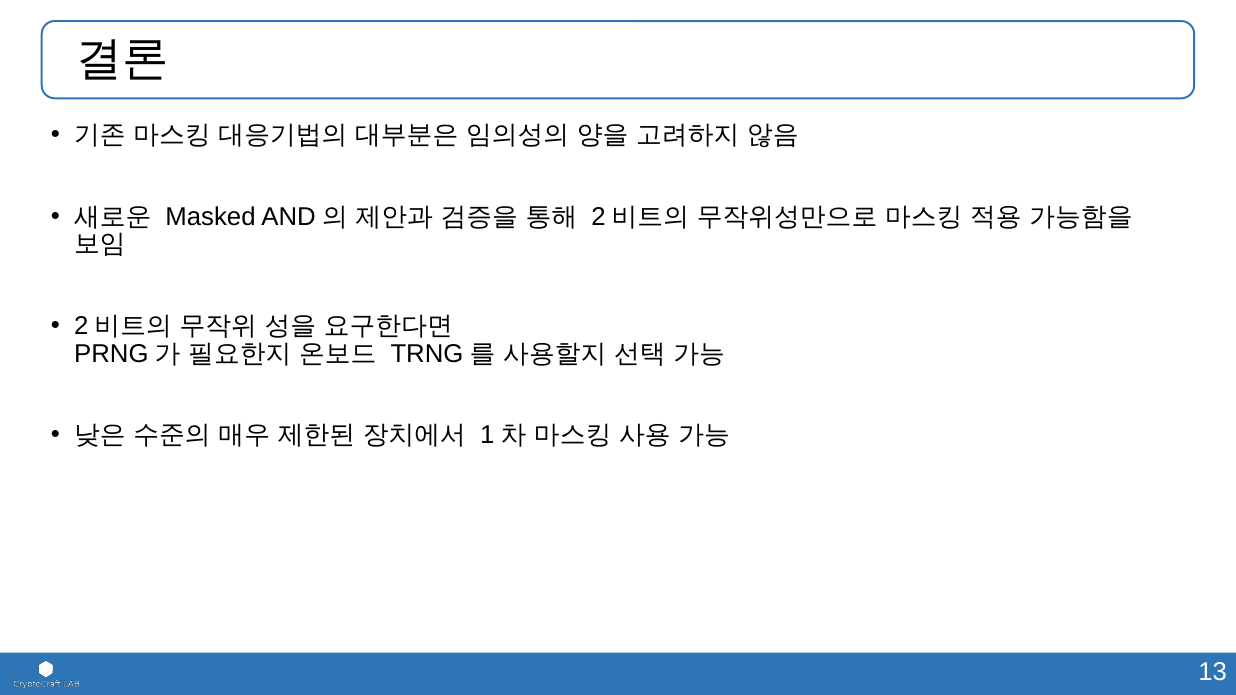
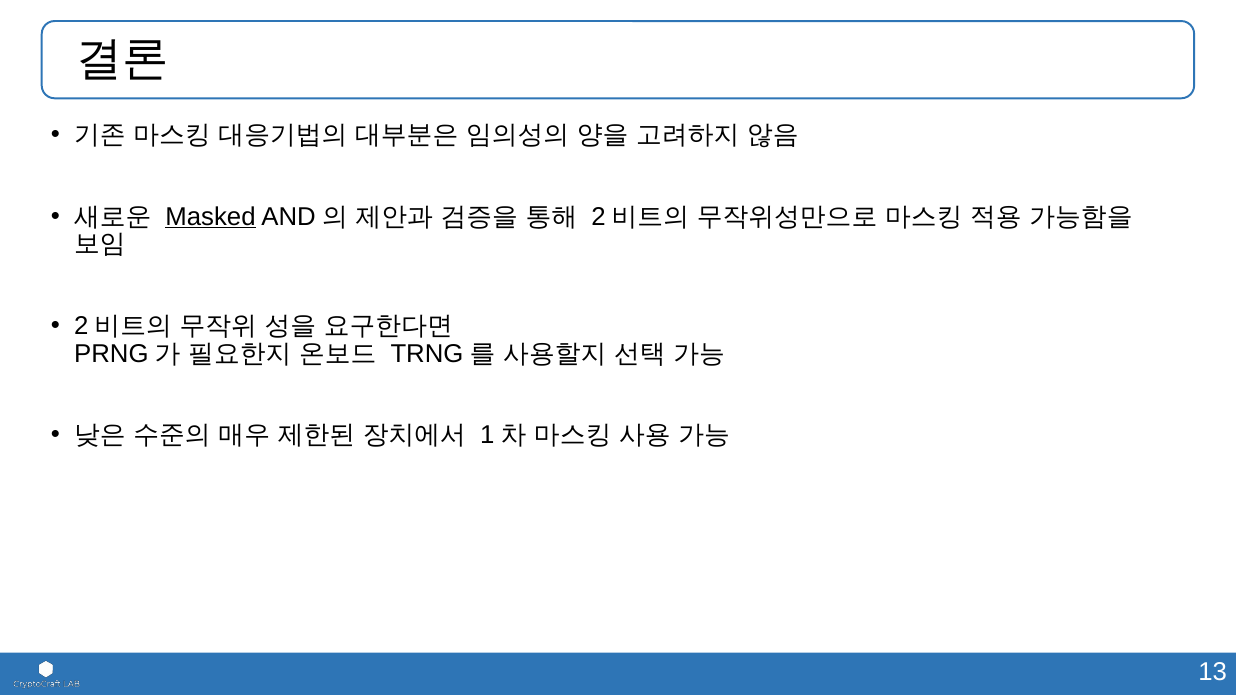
Masked underline: none -> present (211, 217)
